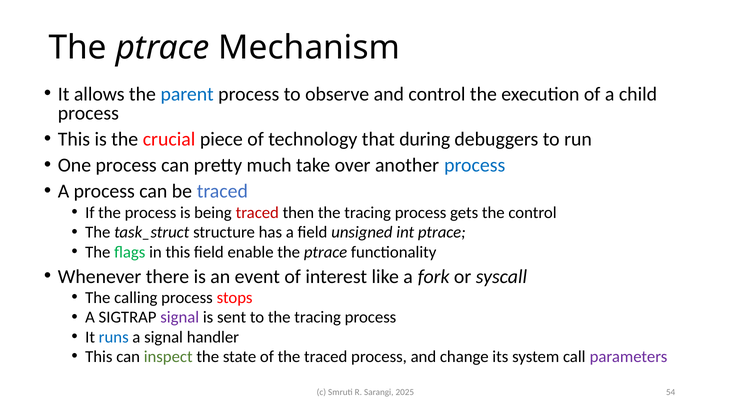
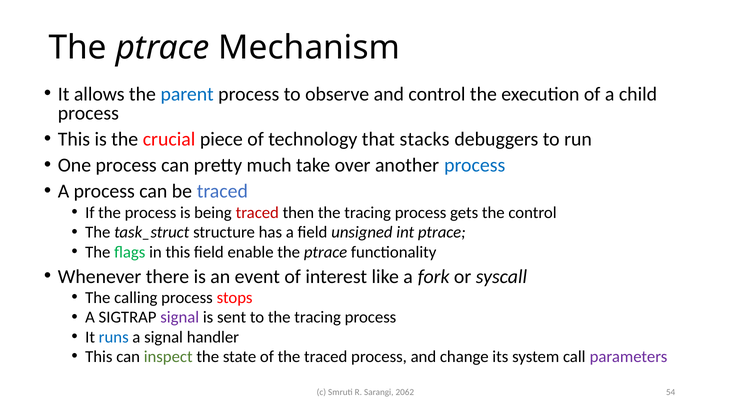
during: during -> stacks (425, 139)
2025: 2025 -> 2062 (405, 393)
